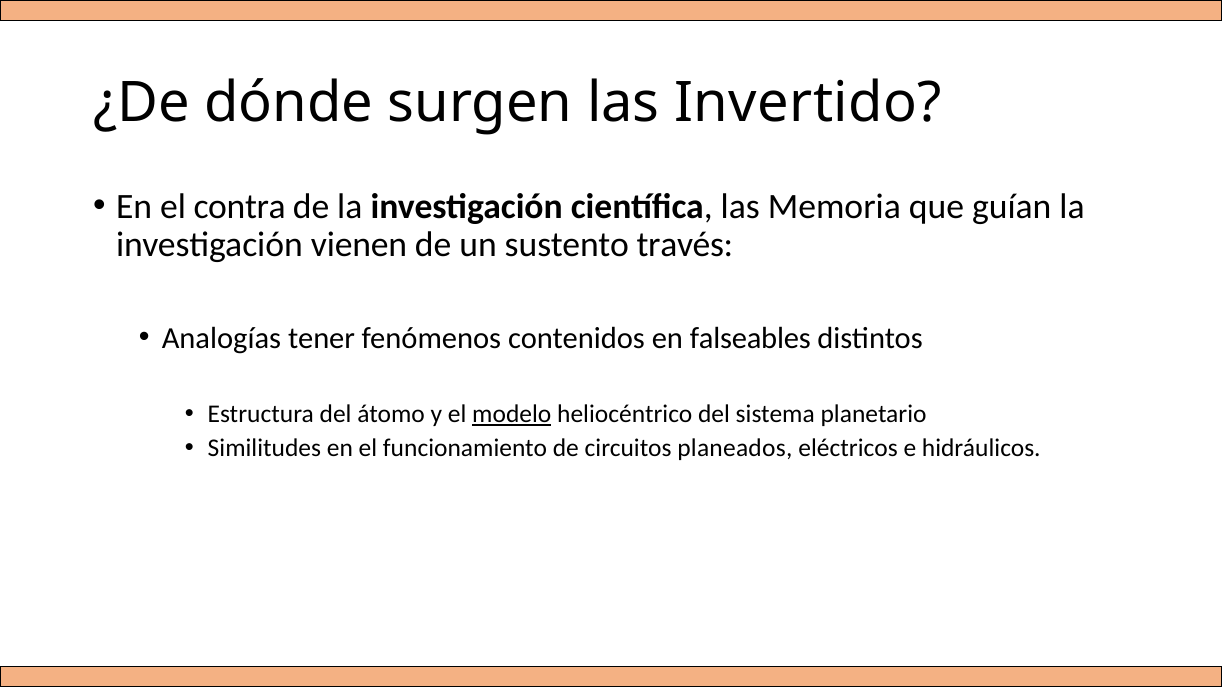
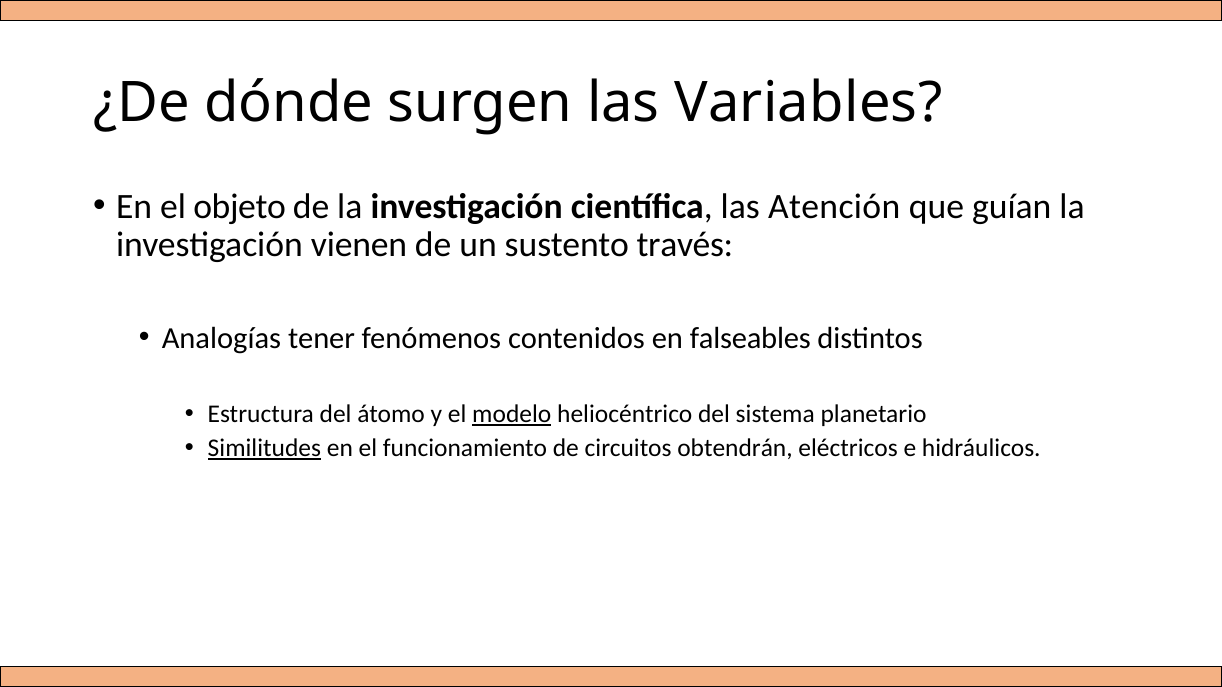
Invertido: Invertido -> Variables (808, 103)
contra: contra -> objeto (240, 207)
Memoria: Memoria -> Atención (834, 207)
Similitudes underline: none -> present (264, 448)
planeados: planeados -> obtendrán (735, 448)
